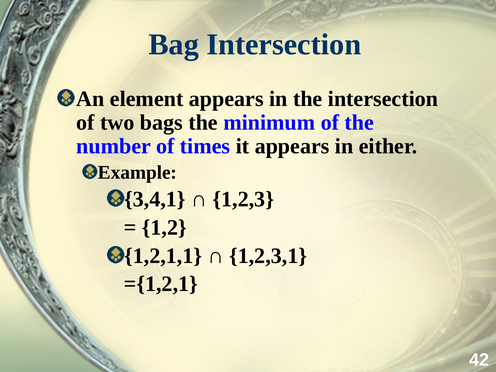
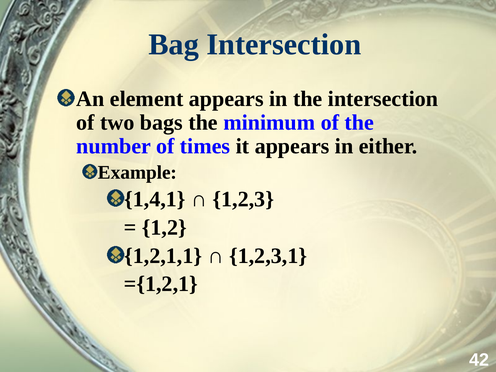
3,4,1: 3,4,1 -> 1,4,1 (155, 199)
